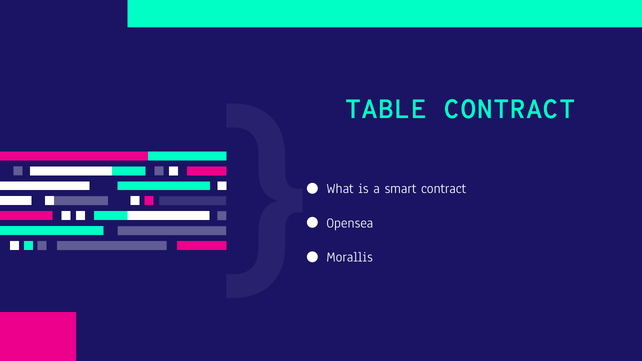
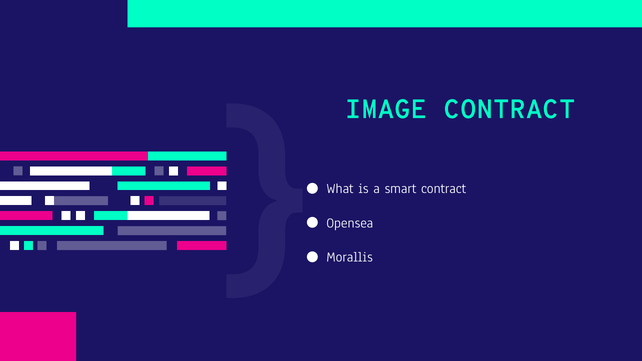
TABLE: TABLE -> IMAGE (386, 109)
